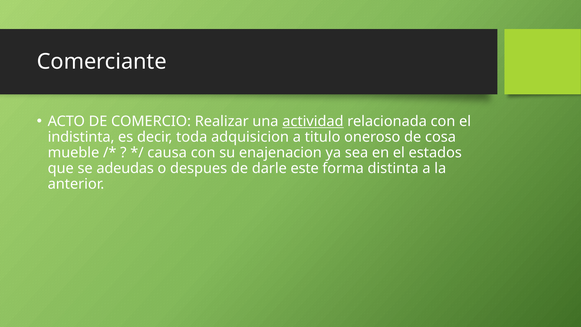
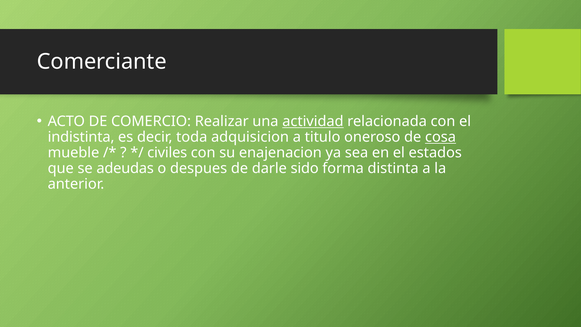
cosa underline: none -> present (440, 137)
causa: causa -> civiles (167, 153)
este: este -> sido (305, 168)
